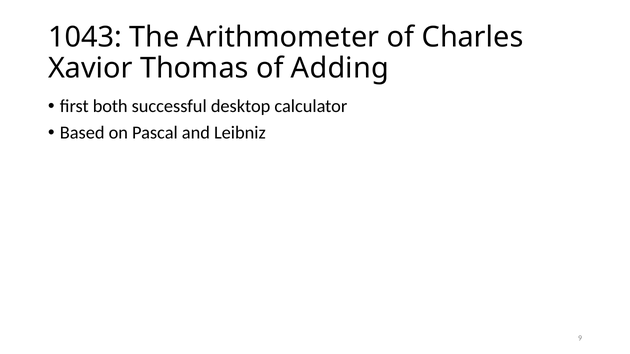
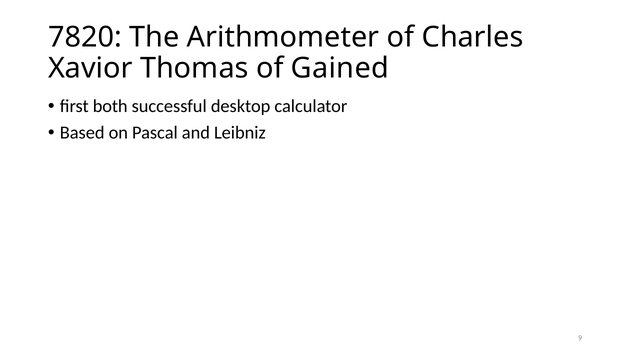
1043: 1043 -> 7820 (85, 37)
Adding: Adding -> Gained (340, 69)
